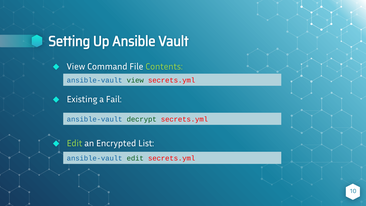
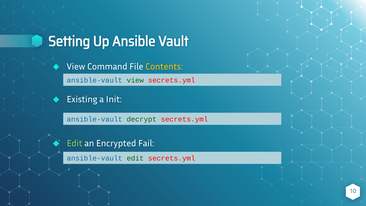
Contents colour: light green -> yellow (164, 66)
Fail: Fail -> Init (114, 99)
List: List -> Fail (146, 143)
